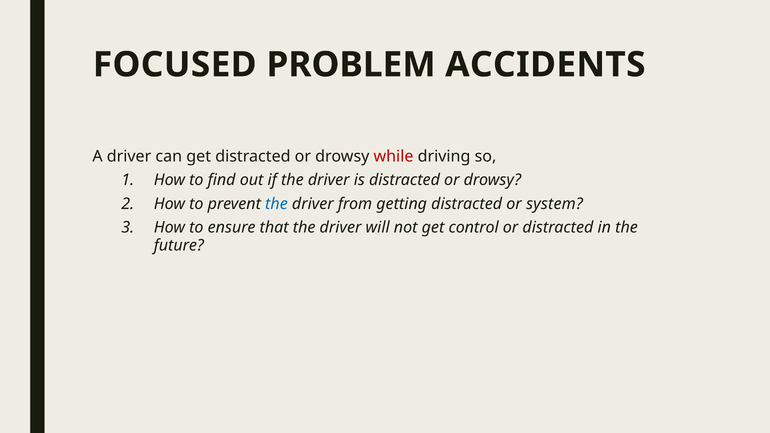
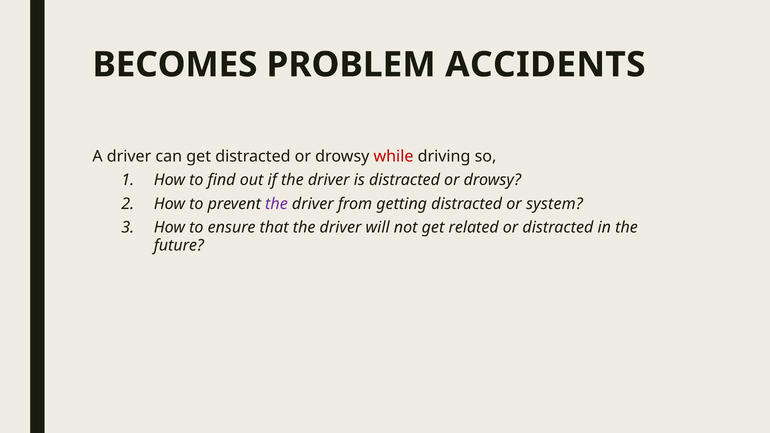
FOCUSED: FOCUSED -> BECOMES (175, 65)
the colour: blue -> purple (276, 204)
control: control -> related (474, 228)
